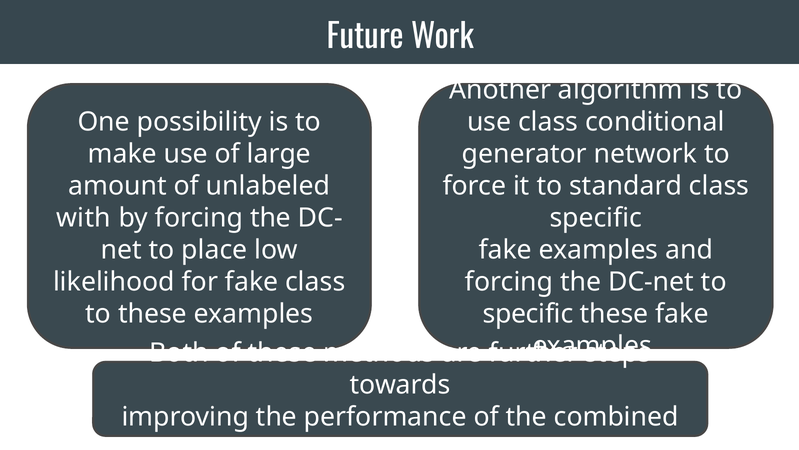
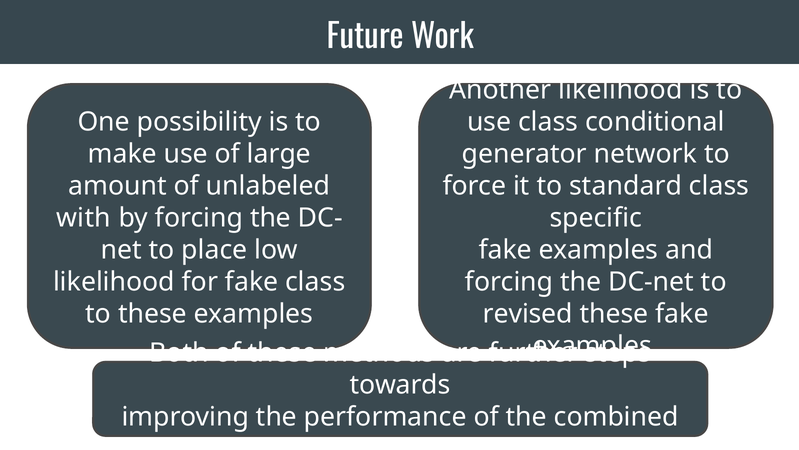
Another algorithm: algorithm -> likelihood (620, 90)
specific: specific -> revised (528, 313)
